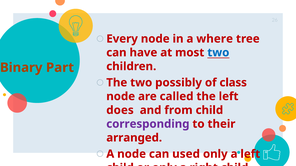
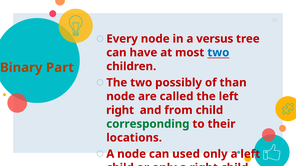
where: where -> versus (215, 39)
class: class -> than (233, 83)
does: does -> right (120, 110)
corresponding colour: purple -> green (148, 124)
arranged: arranged -> locations (134, 138)
